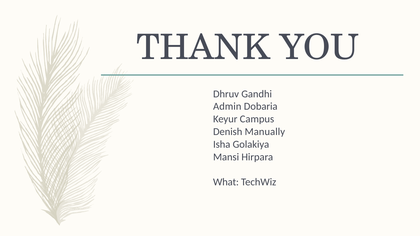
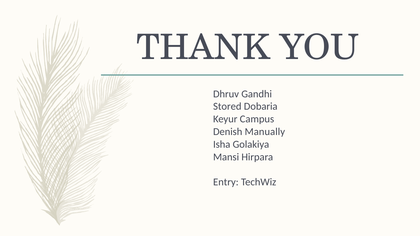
Admin: Admin -> Stored (227, 107)
What: What -> Entry (226, 182)
